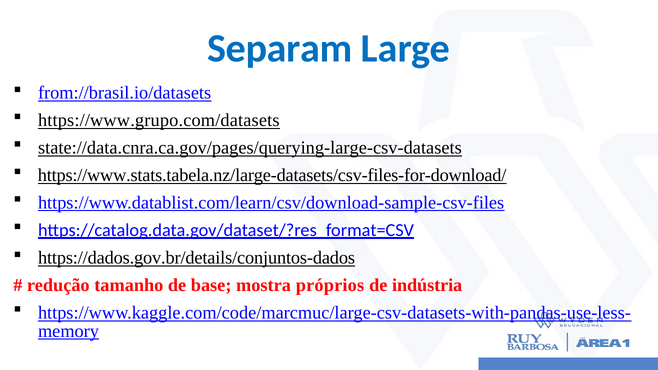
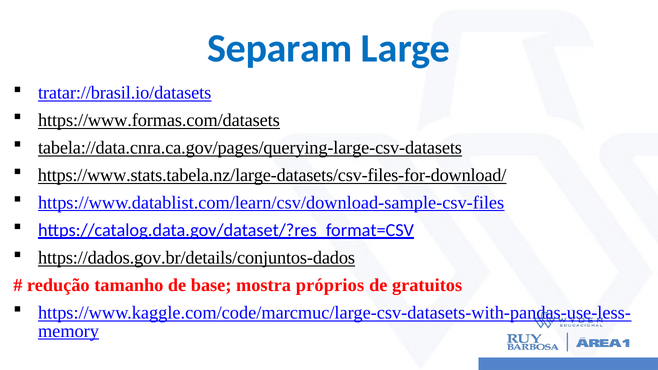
from://brasil.io/datasets: from://brasil.io/datasets -> tratar://brasil.io/datasets (125, 93)
https://www.grupo.com/datasets: https://www.grupo.com/datasets -> https://www.formas.com/datasets (159, 120)
state://data.cnra.ca.gov/pages/querying-large-csv-datasets: state://data.cnra.ca.gov/pages/querying-large-csv-datasets -> tabela://data.cnra.ca.gov/pages/querying-large-csv-datasets (250, 148)
indústria: indústria -> gratuitos (427, 285)
